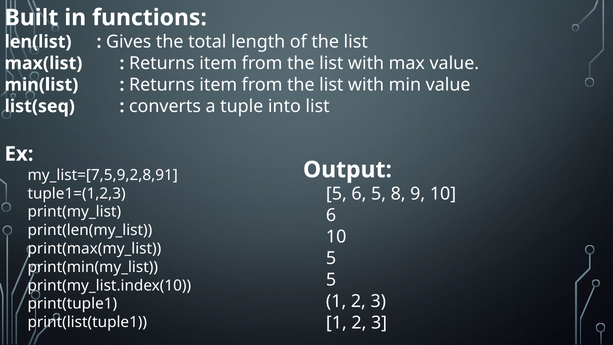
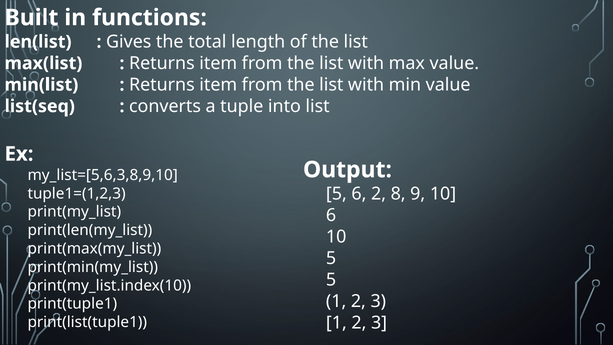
my_list=[7,5,9,2,8,91: my_list=[7,5,9,2,8,91 -> my_list=[5,6,3,8,9,10 (103, 175)
6 5: 5 -> 2 (379, 194)
